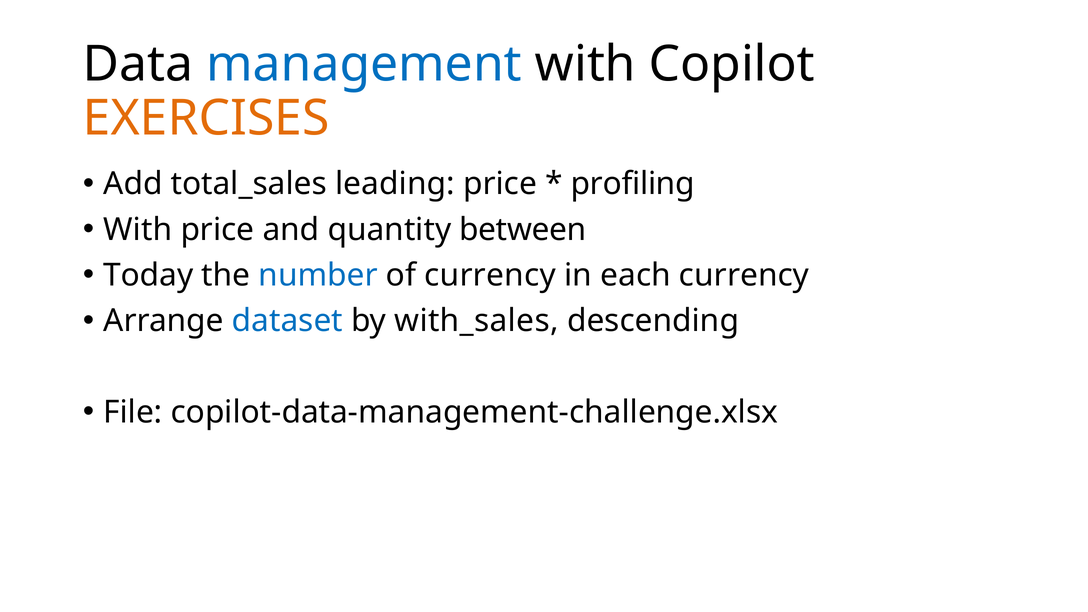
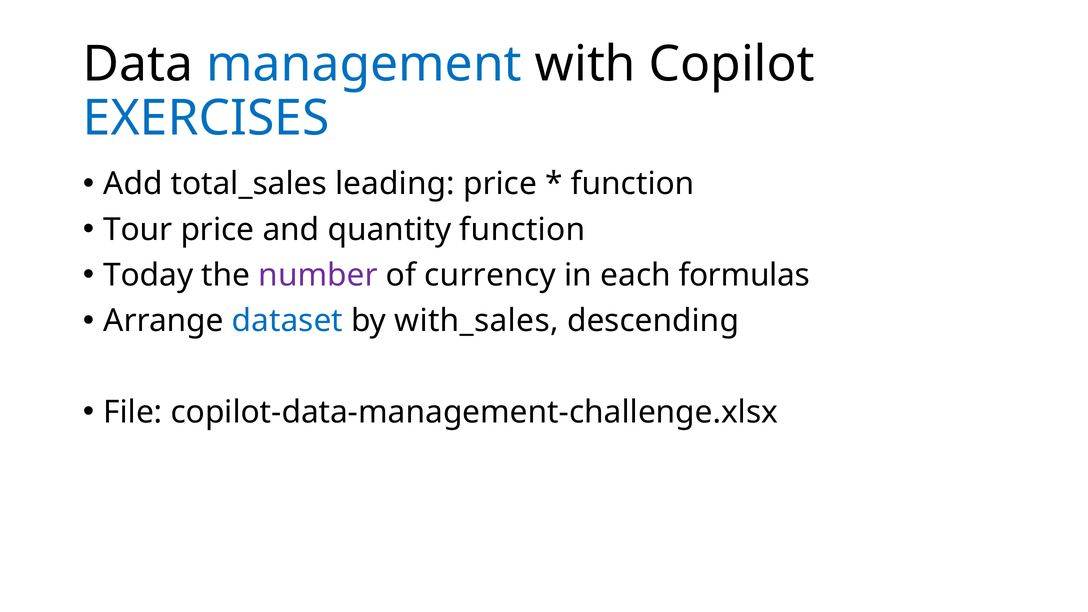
EXERCISES colour: orange -> blue (206, 118)
profiling: profiling -> function (633, 184)
With: With -> Tour (138, 230)
quantity between: between -> function (523, 230)
number colour: blue -> purple (318, 275)
each currency: currency -> formulas (744, 275)
